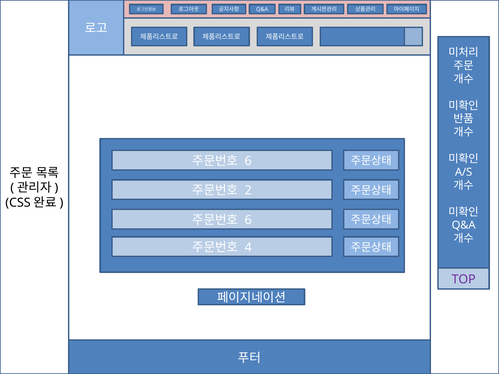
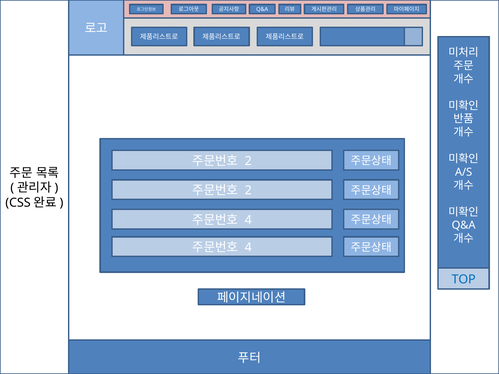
6: 6 -> 2 (248, 161)
6: 6 -> 4 (248, 220)
TOP colour: purple -> blue (464, 280)
